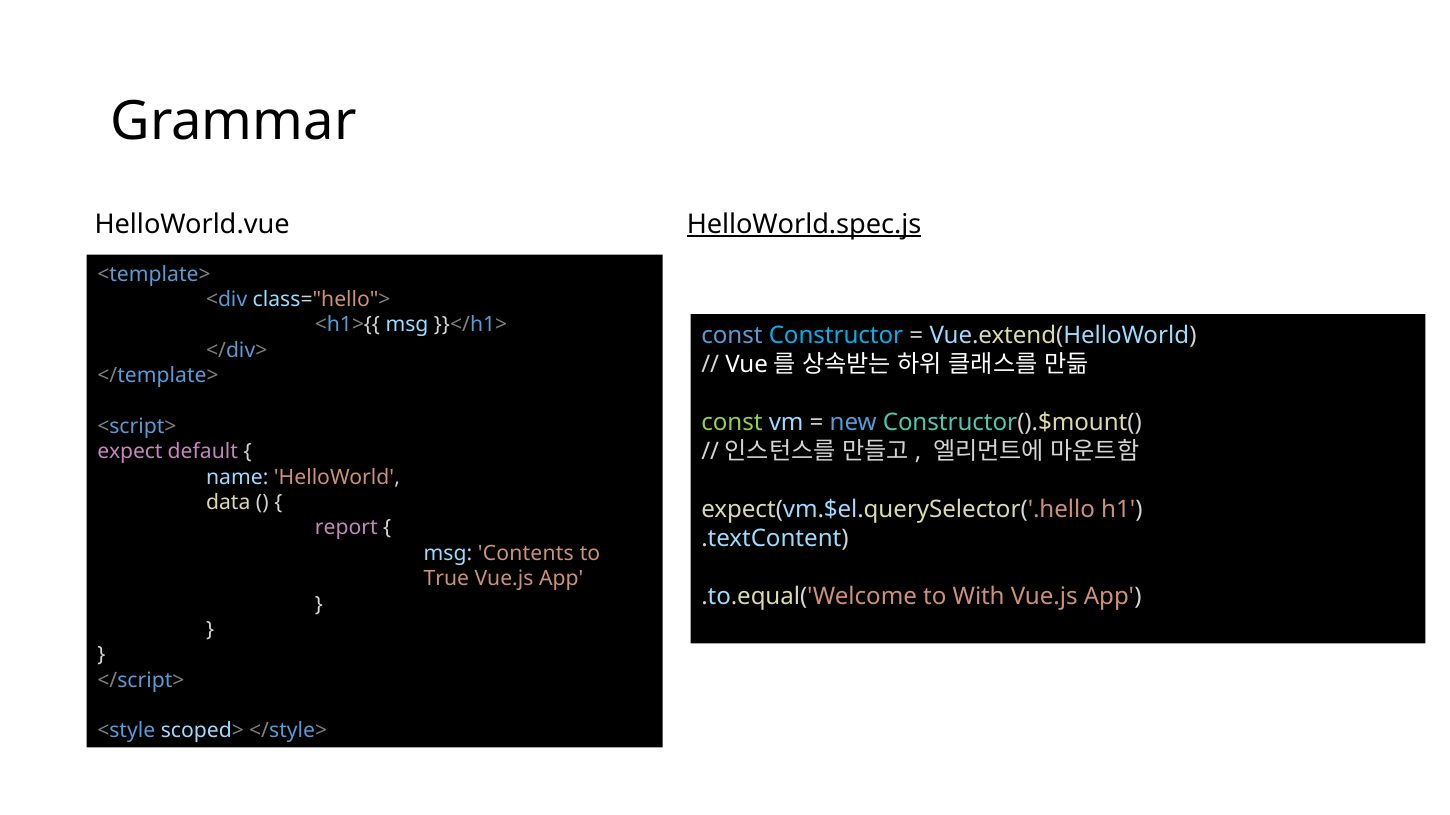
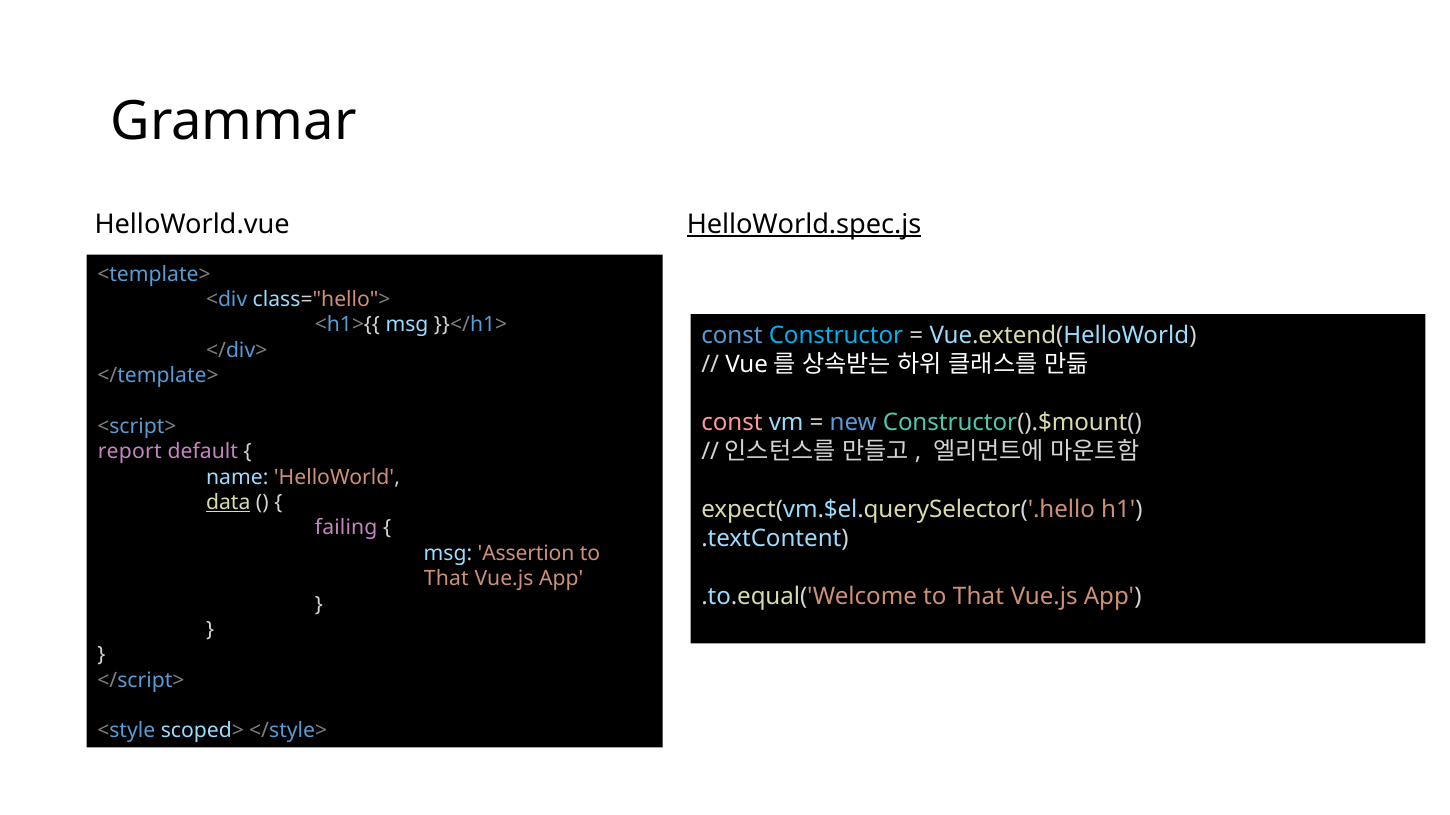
const colour: light green -> pink (732, 423)
expect: expect -> report (130, 452)
data underline: none -> present (228, 503)
report: report -> failing (346, 528)
Contents: Contents -> Assertion (526, 554)
True: True -> That (446, 579)
.to.equal('Welcome to With: With -> That (979, 597)
